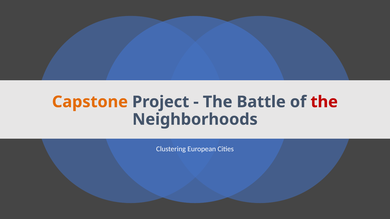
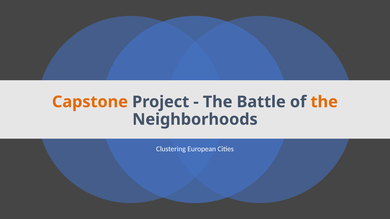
the colour: red -> orange (324, 102)
